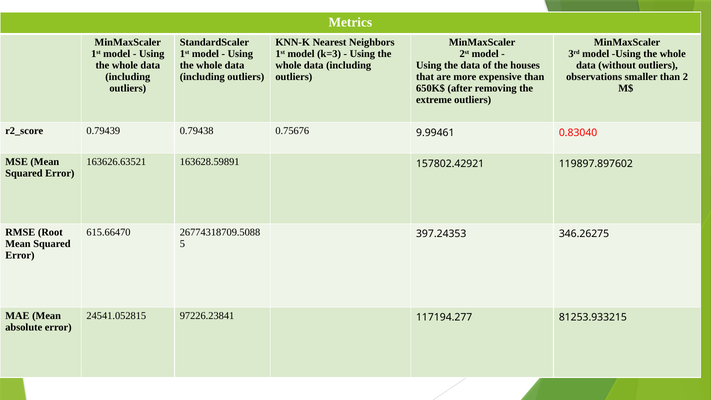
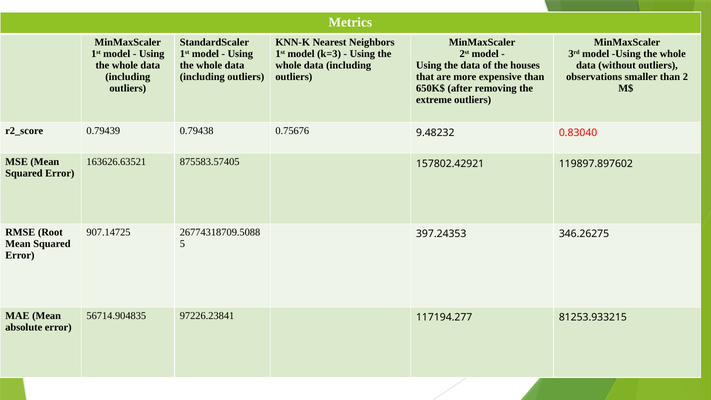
9.99461: 9.99461 -> 9.48232 (435, 133)
163628.59891: 163628.59891 -> 875583.57405 (210, 162)
615.66470: 615.66470 -> 907.14725 (109, 232)
24541.052815: 24541.052815 -> 56714.904835 (116, 316)
